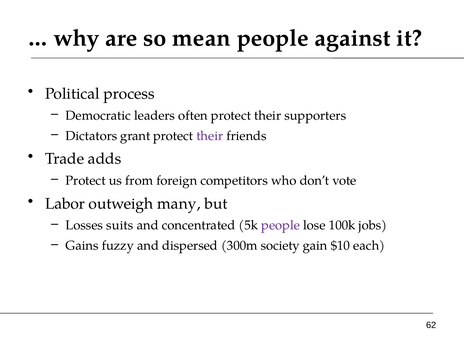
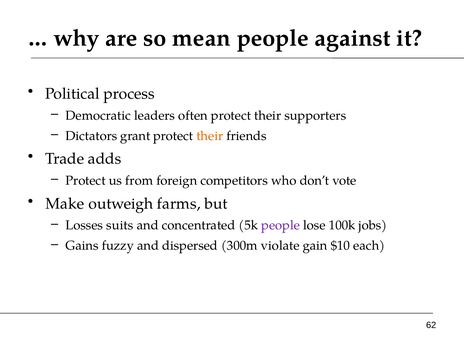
their colour: purple -> orange (210, 136)
Labor: Labor -> Make (65, 204)
many: many -> farms (179, 204)
society: society -> violate (280, 246)
